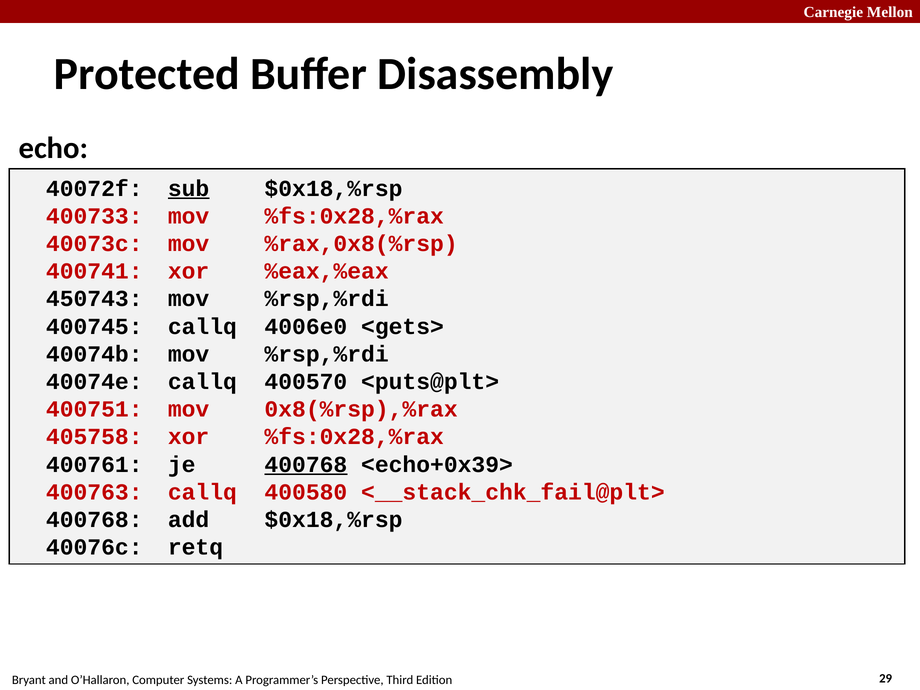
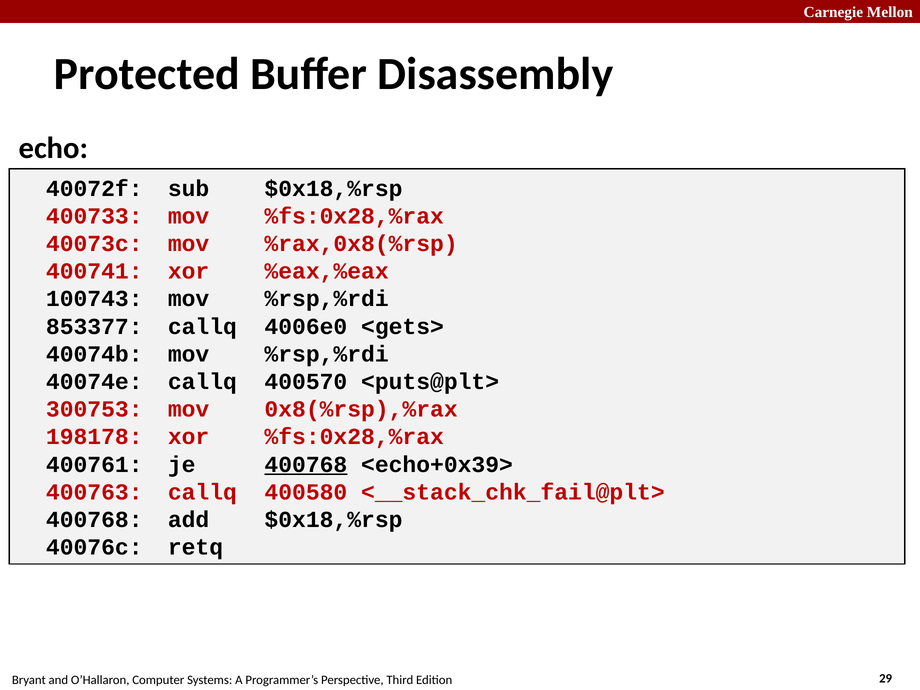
sub underline: present -> none (189, 189)
450743: 450743 -> 100743 (94, 299)
400745: 400745 -> 853377 (94, 327)
400751: 400751 -> 300753 (94, 409)
405758: 405758 -> 198178 (94, 437)
